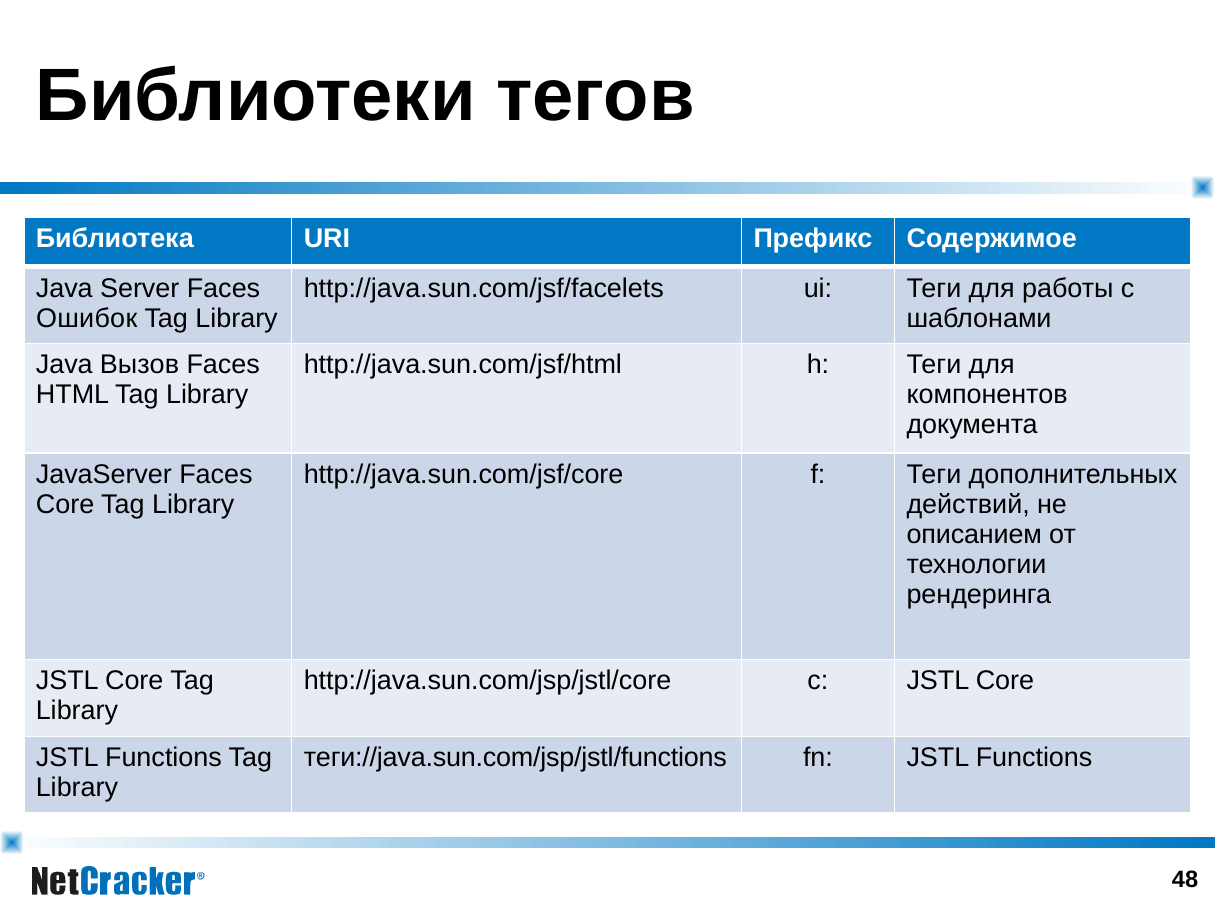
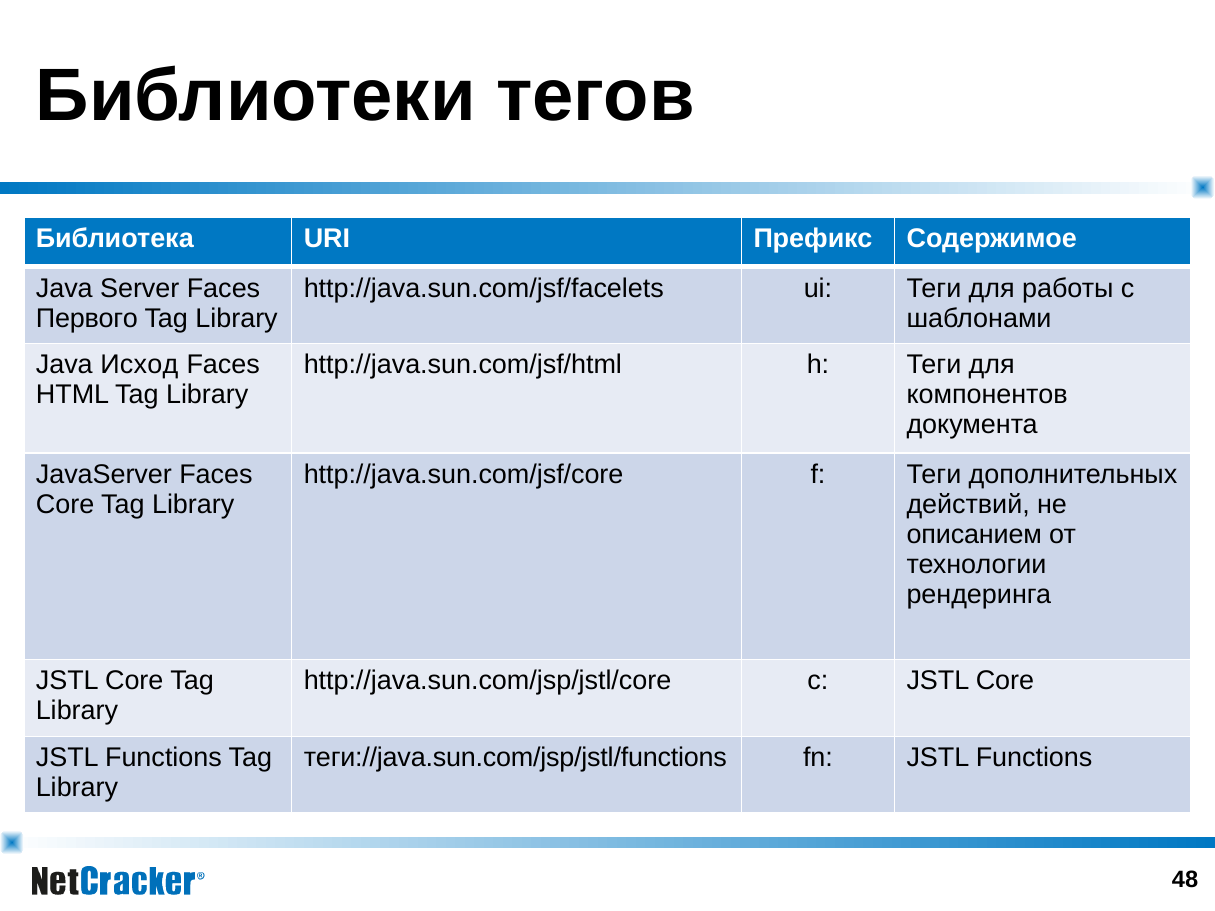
Ошибок: Ошибок -> Первого (87, 318)
Вызов: Вызов -> Исход (139, 365)
